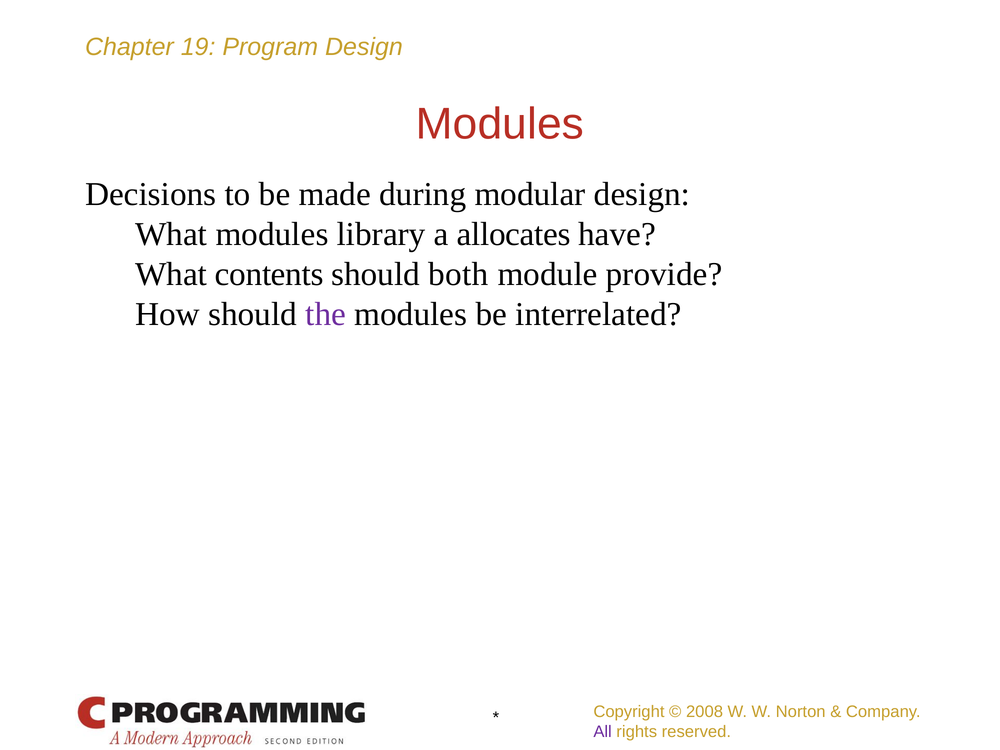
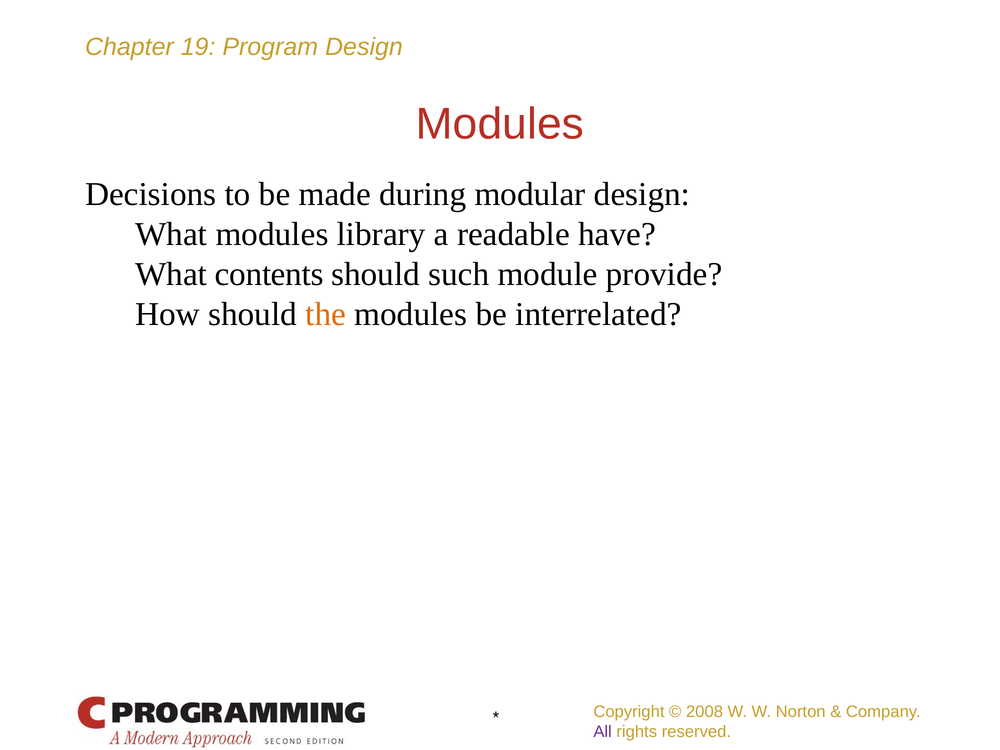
allocates: allocates -> readable (514, 234)
both: both -> such (459, 274)
the colour: purple -> orange (326, 314)
